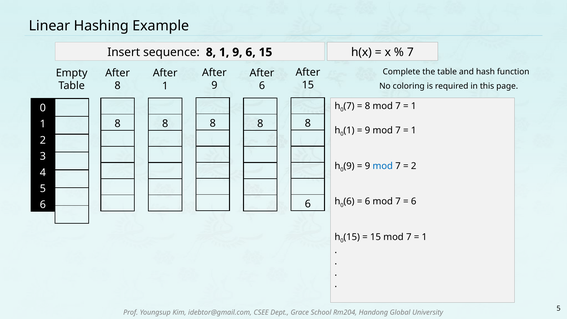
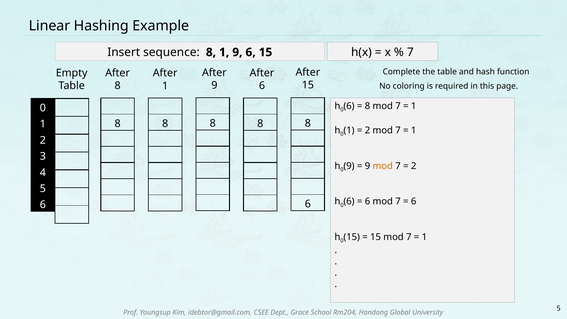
7: 7 -> 6 (349, 106)
9: 9 -> 2 (367, 130)
mod colour: blue -> orange (383, 166)
